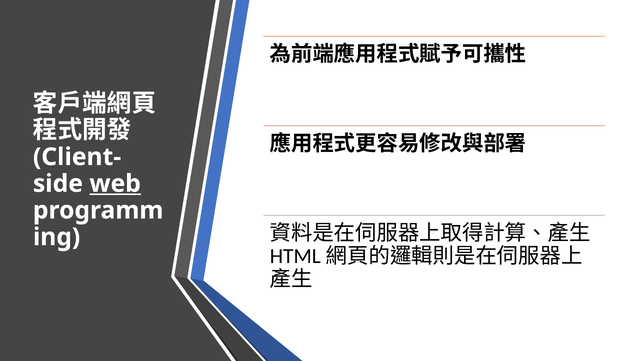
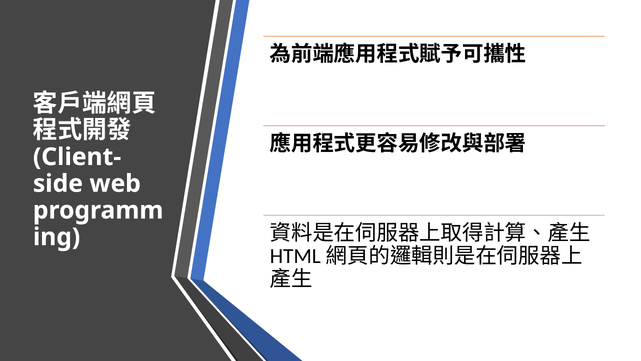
web underline: present -> none (115, 183)
